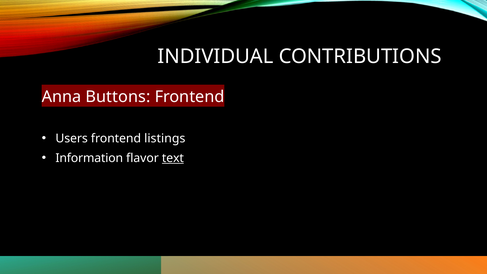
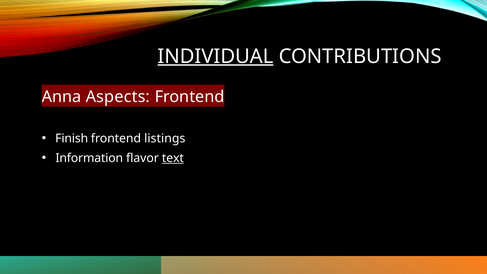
INDIVIDUAL underline: none -> present (216, 56)
Buttons: Buttons -> Aspects (118, 97)
Users: Users -> Finish (72, 138)
